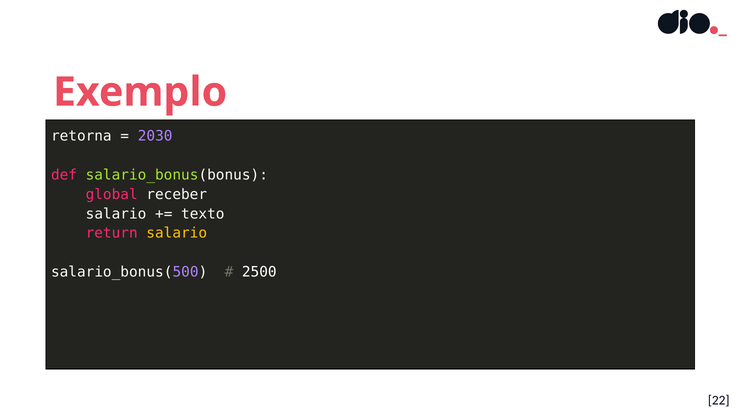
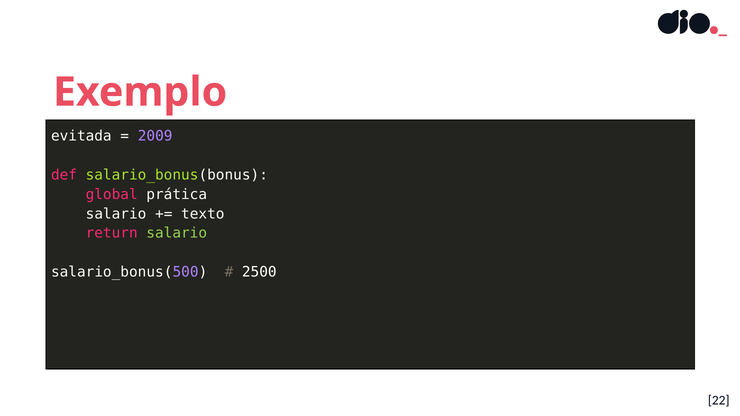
retorna: retorna -> evitada (81, 136)
2030: 2030 -> 2009 (155, 136)
receber: receber -> prática (177, 195)
salario colour: yellow -> light green (177, 233)
